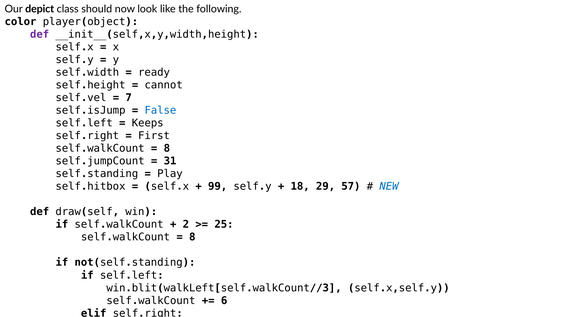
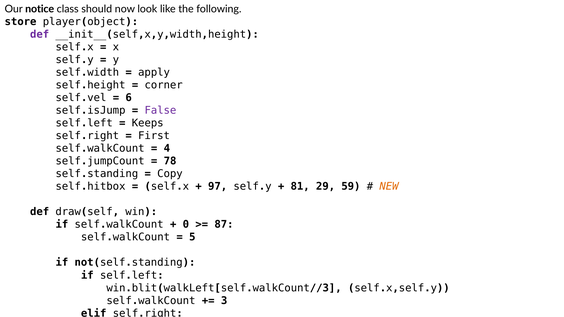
depict: depict -> notice (40, 9)
color: color -> store (21, 22)
ready: ready -> apply (154, 72)
cannot: cannot -> corner (164, 85)
7: 7 -> 6 (129, 98)
False colour: blue -> purple (160, 110)
8: 8 -> 4 (167, 149)
31: 31 -> 78 (170, 161)
Play: Play -> Copy (170, 174)
99: 99 -> 97 (218, 187)
18: 18 -> 81 (300, 187)
57: 57 -> 59 (351, 187)
NEW colour: blue -> orange (389, 187)
2: 2 -> 0 (186, 225)
25: 25 -> 87 (224, 225)
8: 8 -> 5 (192, 237)
6: 6 -> 3 (224, 301)
